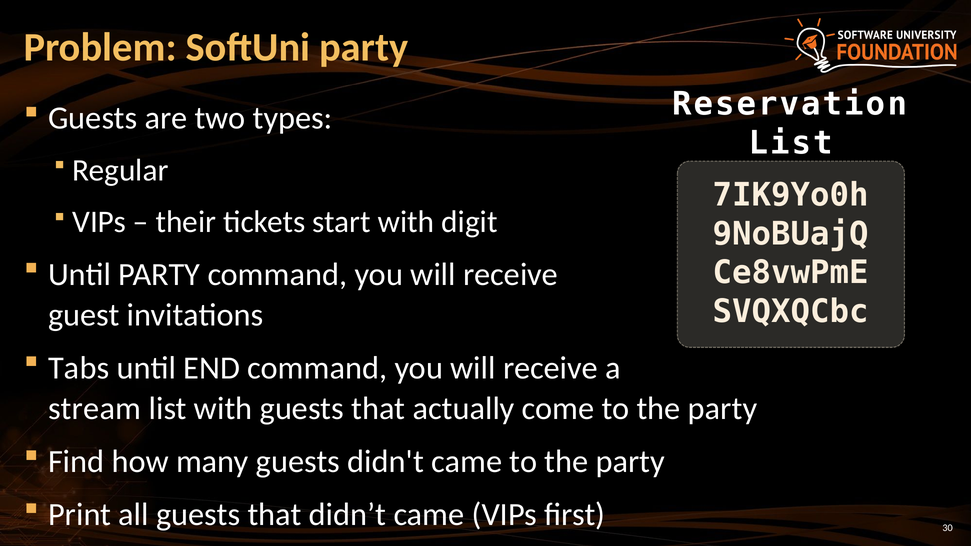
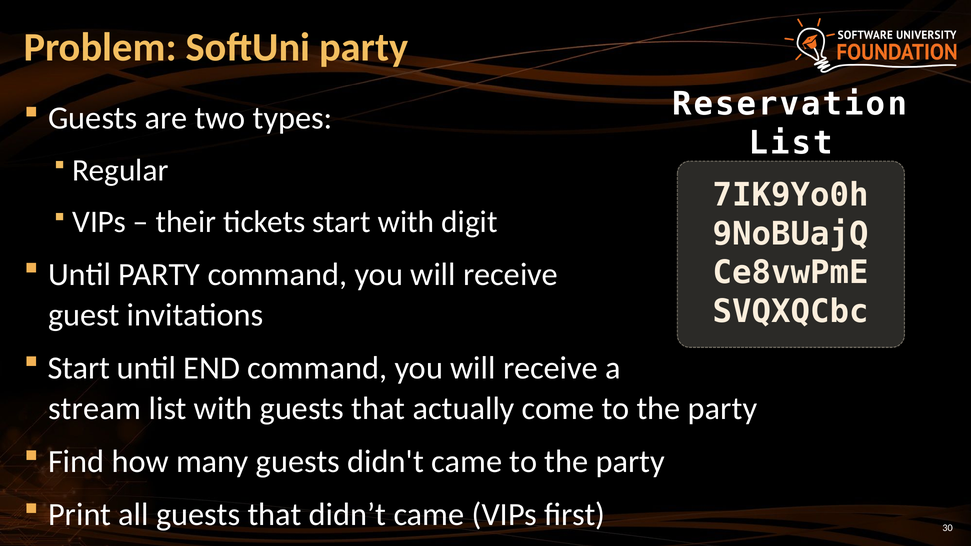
Tabs: Tabs -> Start (79, 368)
